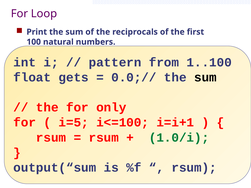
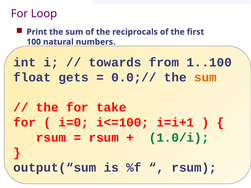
pattern: pattern -> towards (115, 62)
sum colour: black -> orange (205, 77)
only: only -> take (111, 108)
i=5: i=5 -> i=0 (74, 123)
